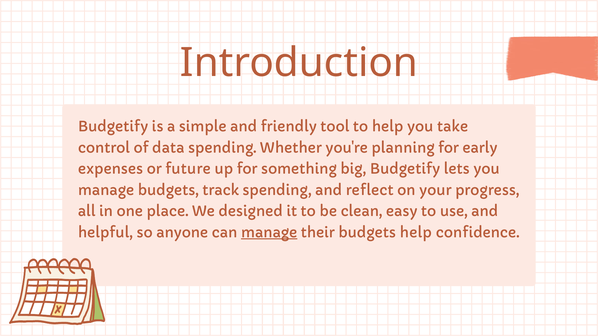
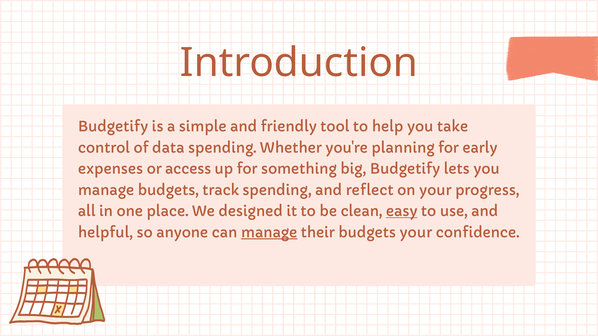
future: future -> access (188, 169)
easy underline: none -> present (402, 212)
budgets help: help -> your (416, 233)
